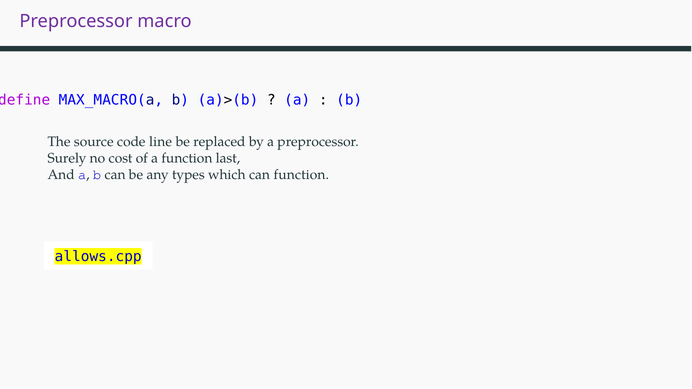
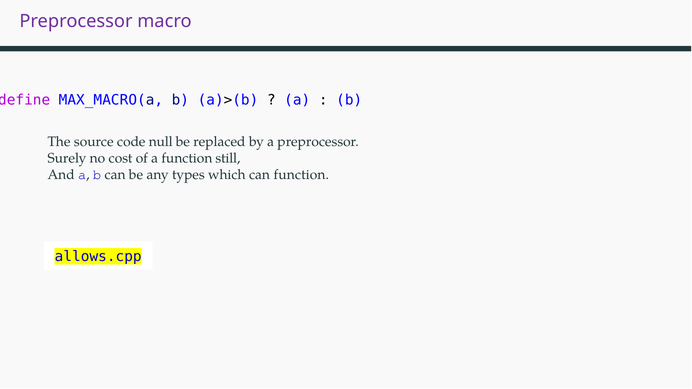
line: line -> null (161, 142)
last: last -> still (228, 159)
